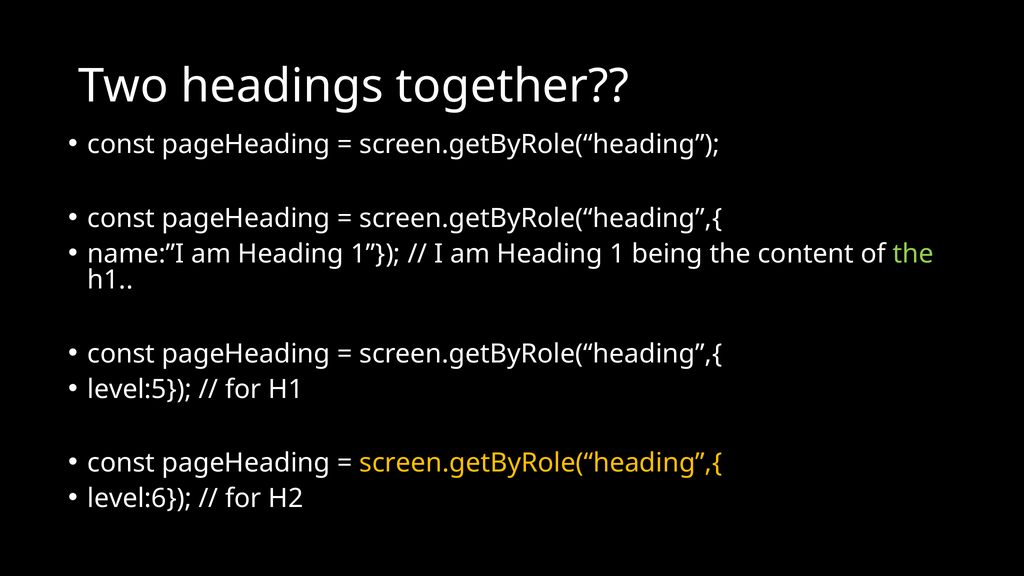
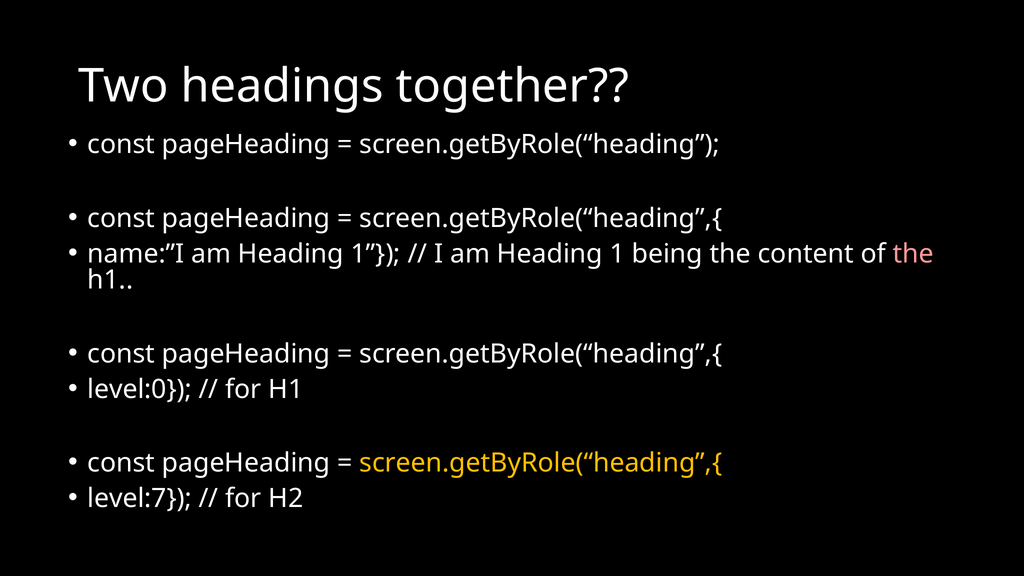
the colour: light green -> pink (913, 254)
level:5: level:5 -> level:0 (140, 389)
level:6: level:6 -> level:7 (140, 499)
